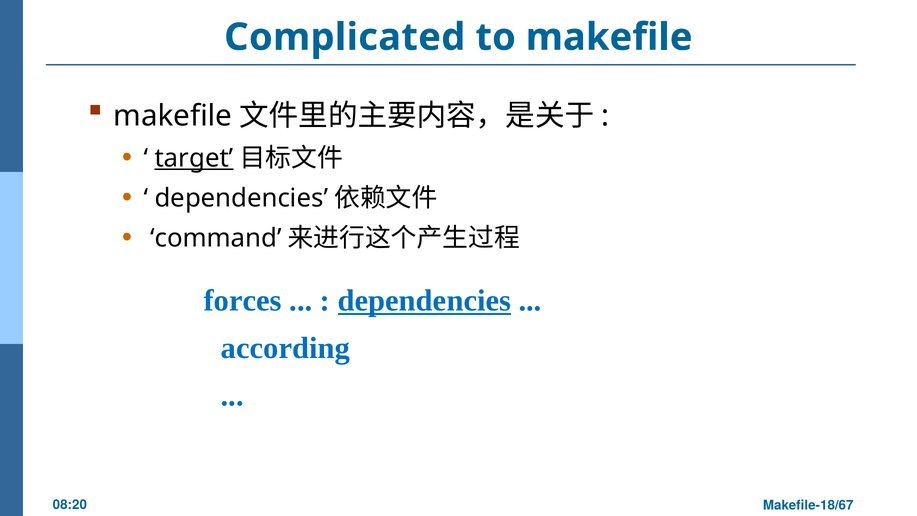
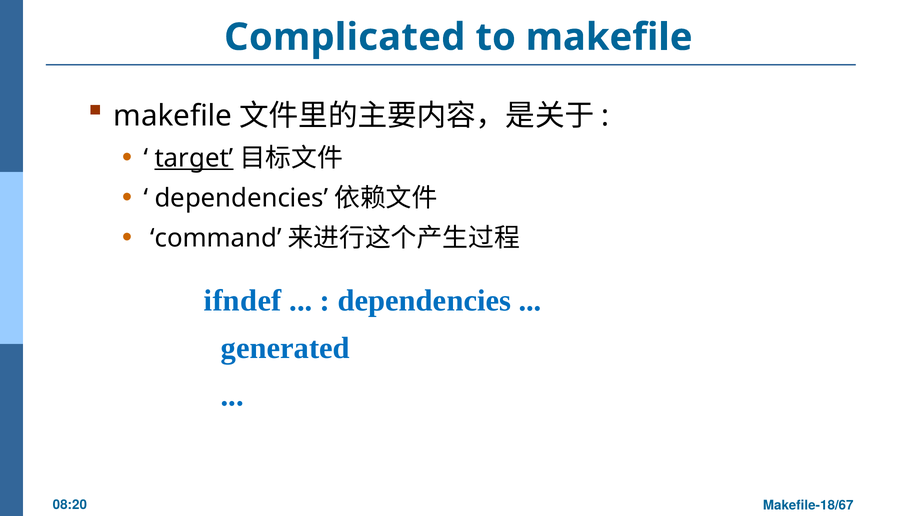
forces: forces -> ifndef (243, 301)
dependencies underline: present -> none (424, 301)
according: according -> generated (285, 348)
